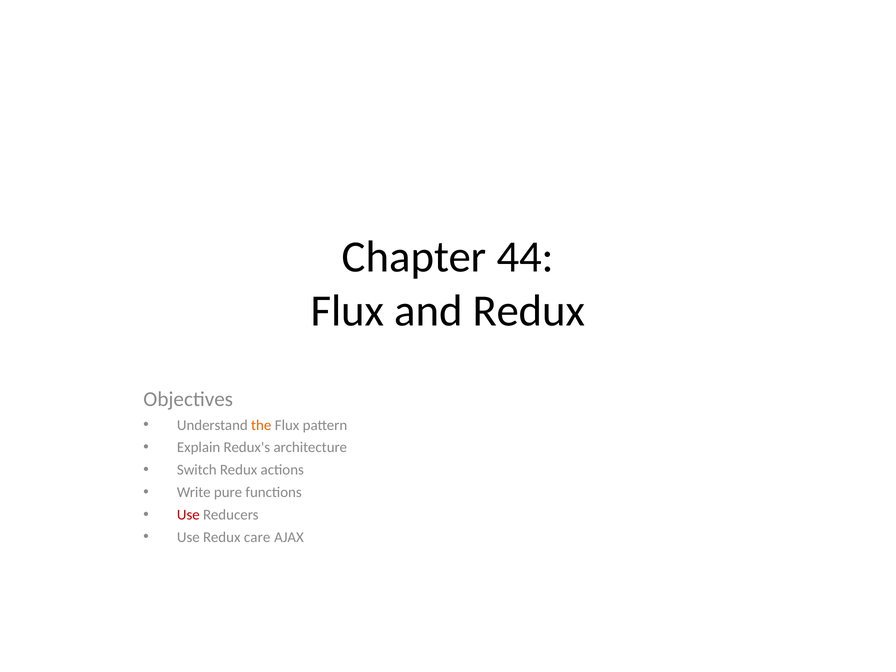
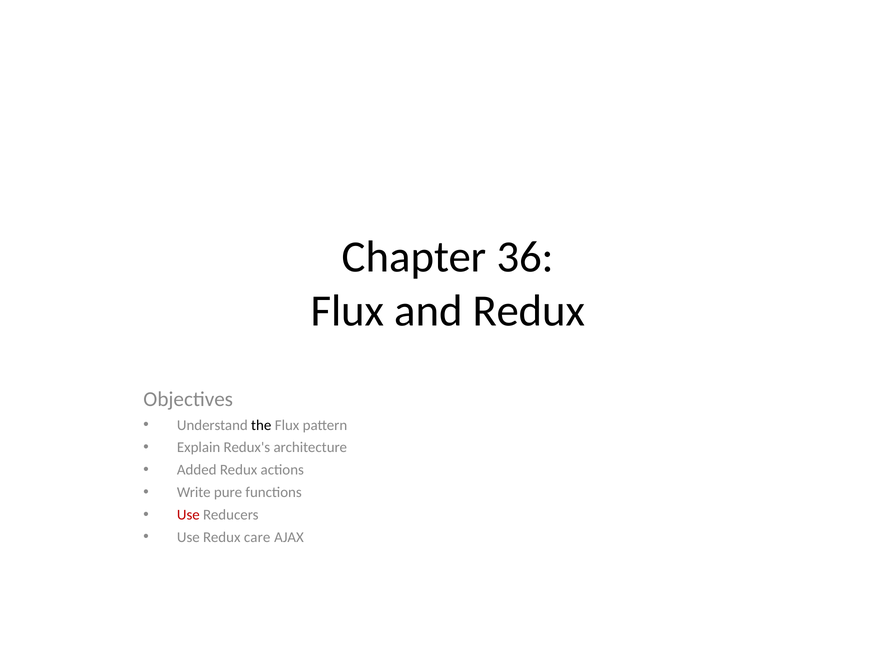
44: 44 -> 36 (525, 257)
the colour: orange -> black (261, 425)
Switch: Switch -> Added (197, 470)
